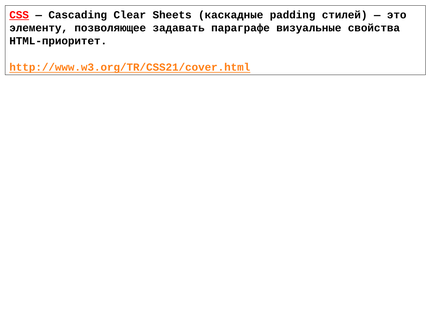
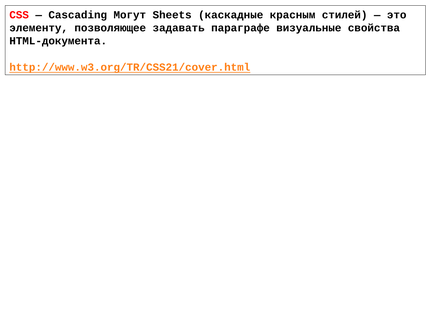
CSS underline: present -> none (19, 15)
Clear: Clear -> Могут (130, 15)
padding: padding -> красным (293, 15)
HTML-приоритет: HTML-приоритет -> HTML-документа (58, 41)
